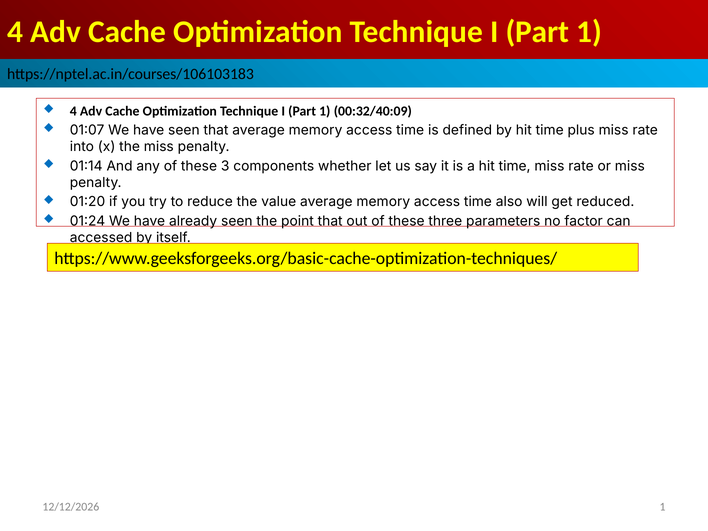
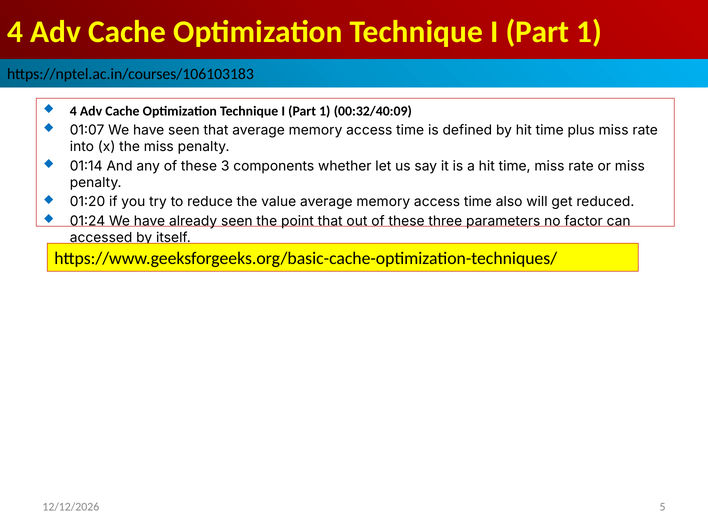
1: 1 -> 5 (663, 507)
